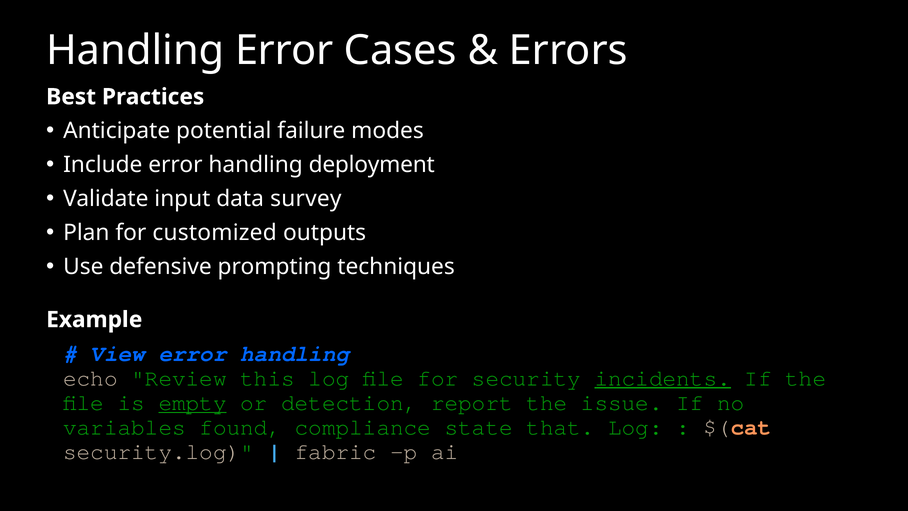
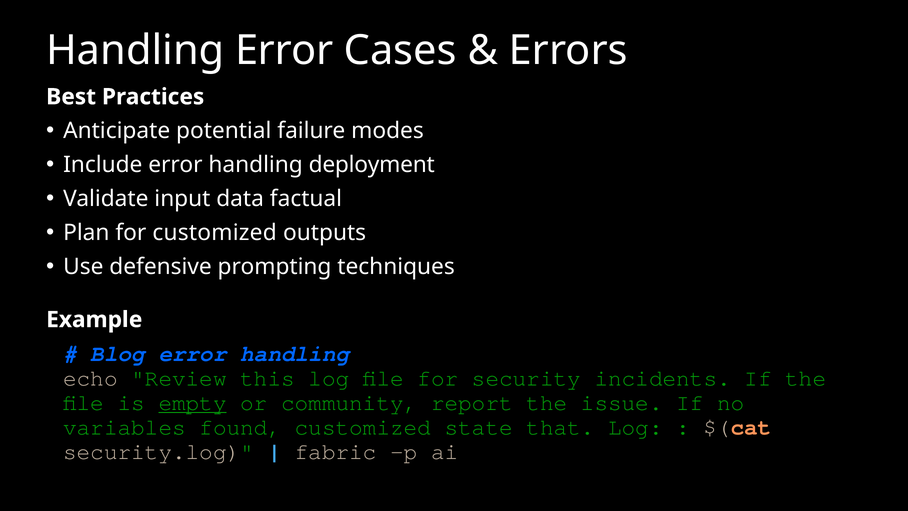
survey: survey -> factual (306, 199)
View: View -> Blog (118, 353)
incidents underline: present -> none (663, 378)
detection: detection -> community (349, 402)
found compliance: compliance -> customized (363, 427)
